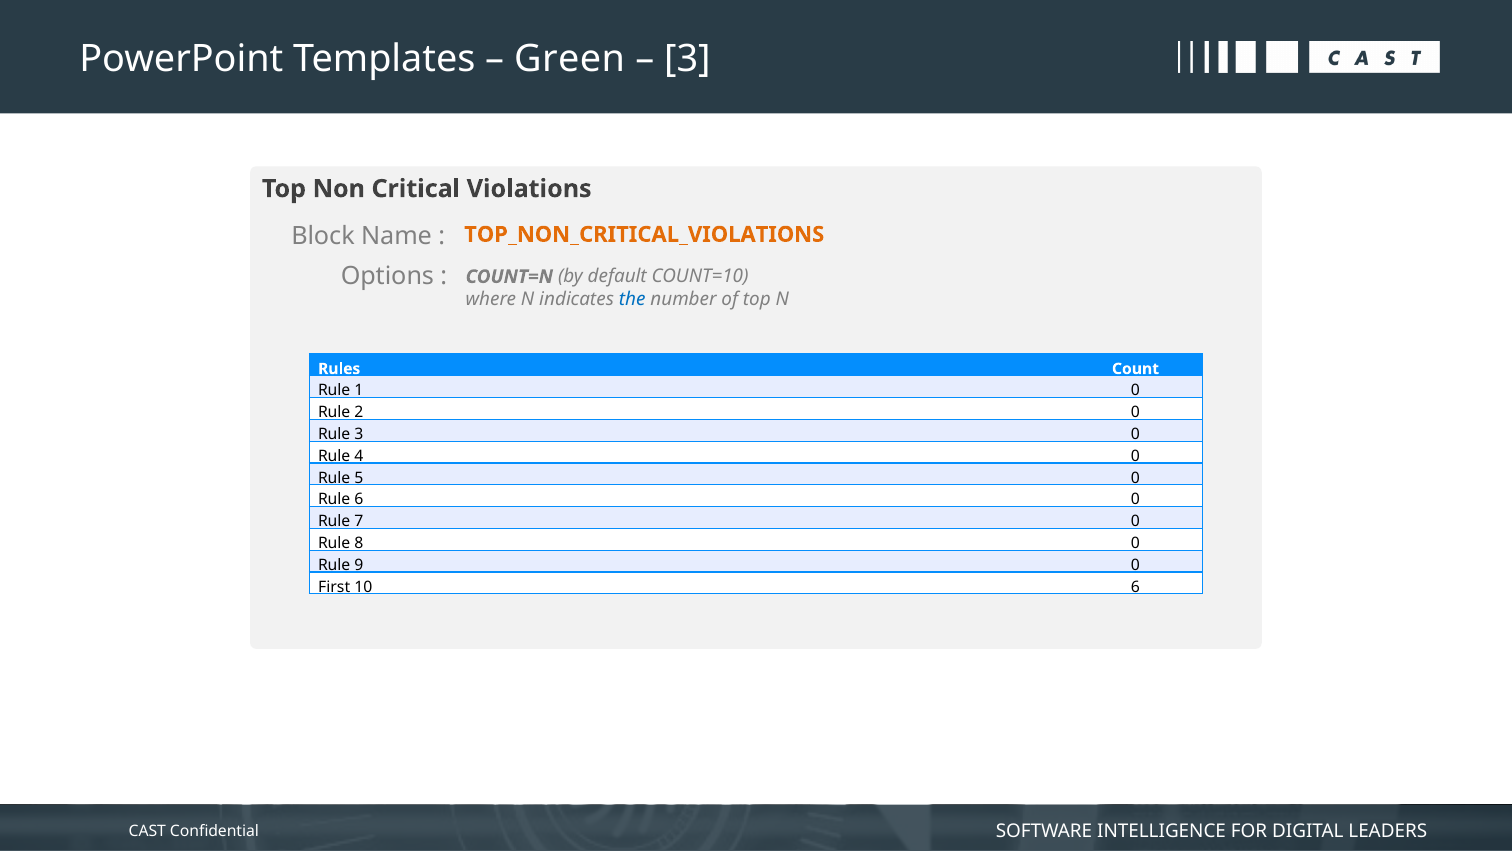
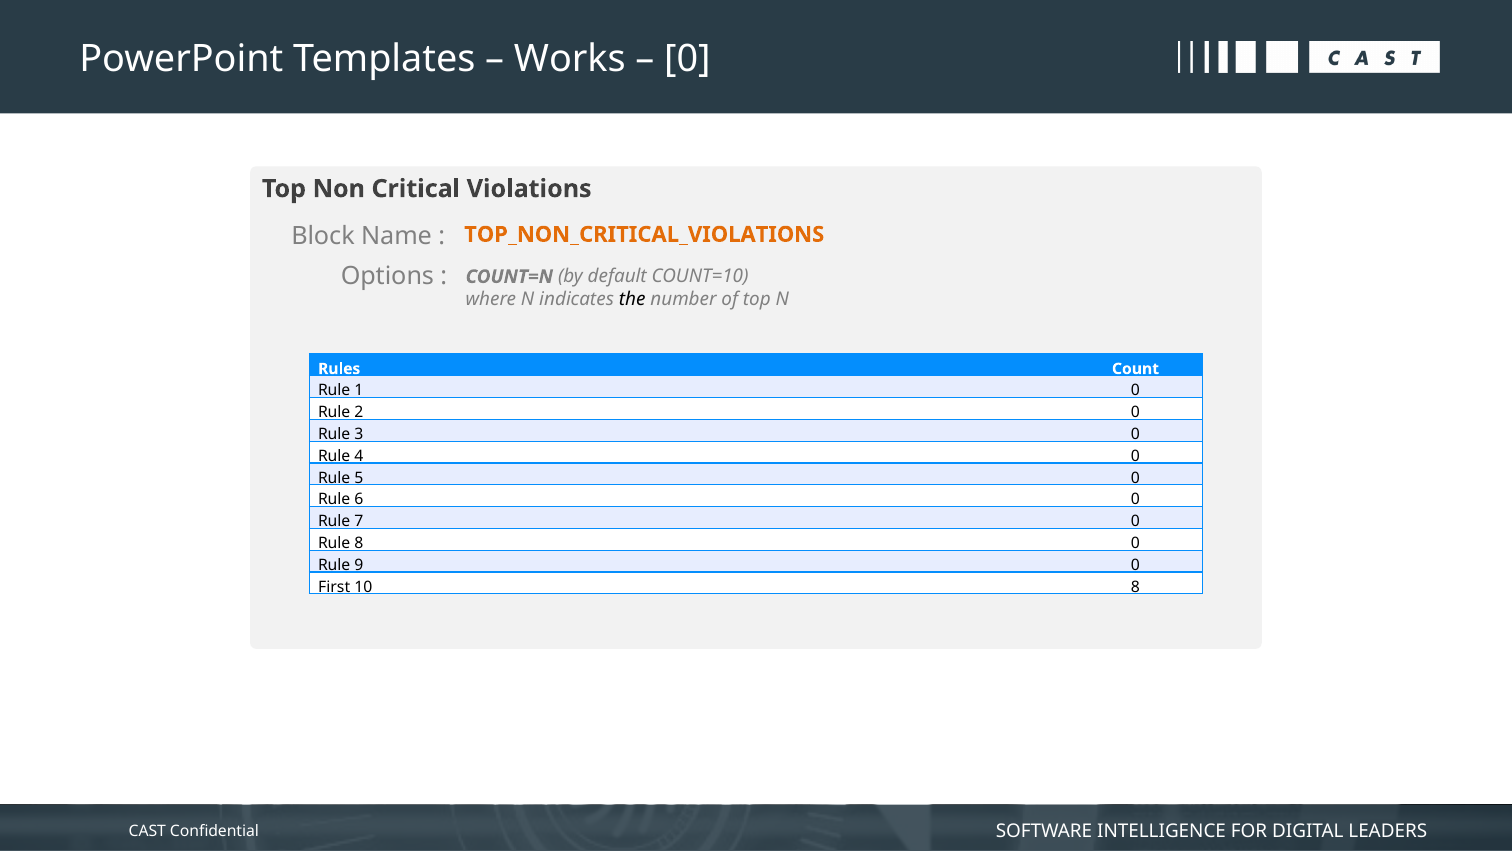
Green: Green -> Works (570, 59)
3: 3 -> 0 (687, 59)
the colour: blue -> black (632, 299)
10 6: 6 -> 8 (1136, 586)
